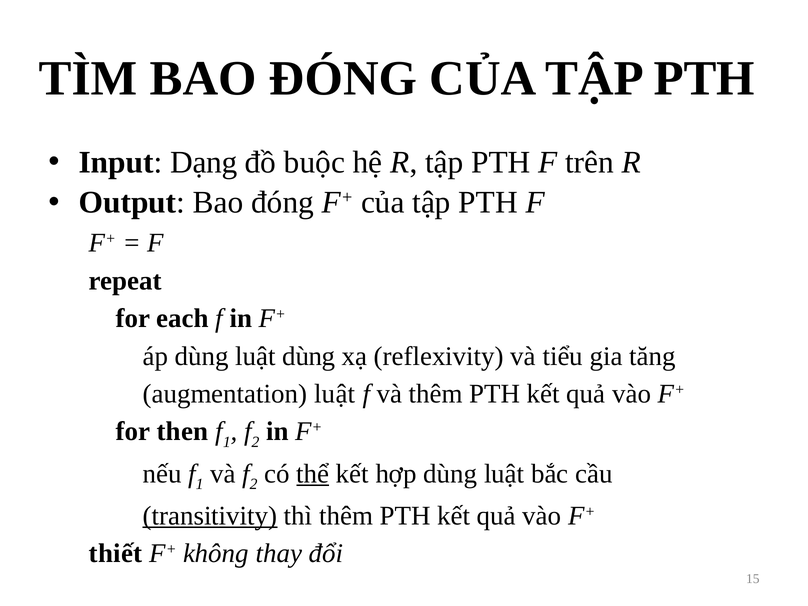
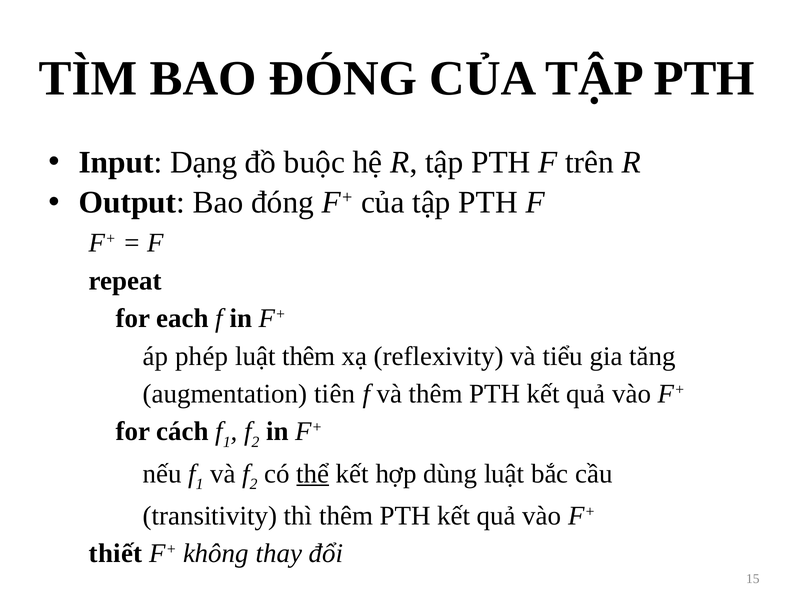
áp dùng: dùng -> phép (202, 356)
luật dùng: dùng -> thêm (309, 356)
augmentation luật: luật -> tiên (335, 394)
then: then -> cách (183, 432)
transitivity underline: present -> none (210, 516)
